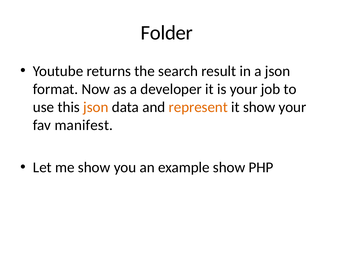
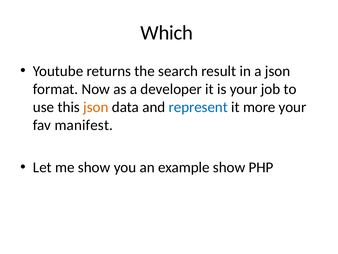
Folder: Folder -> Which (167, 33)
represent colour: orange -> blue (198, 107)
it show: show -> more (259, 107)
